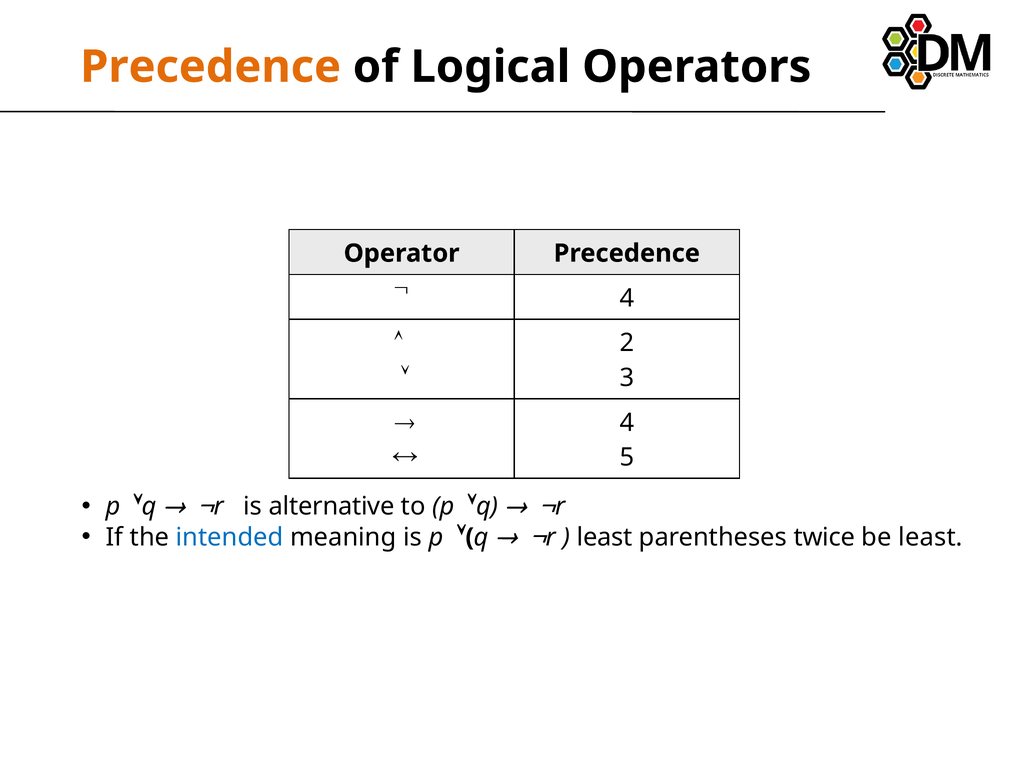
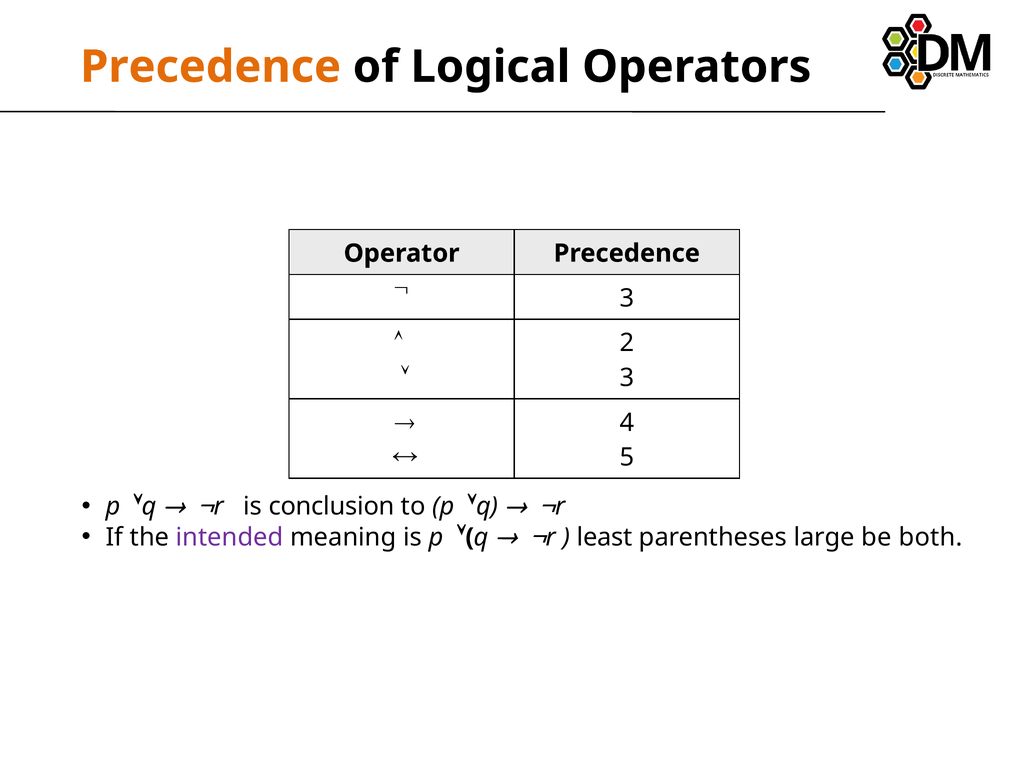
4: 4 -> 3 (627, 298)
alternative: alternative -> conclusion (332, 507)
intended colour: blue -> purple (230, 537)
twice: twice -> large (824, 537)
be least: least -> both (931, 537)
